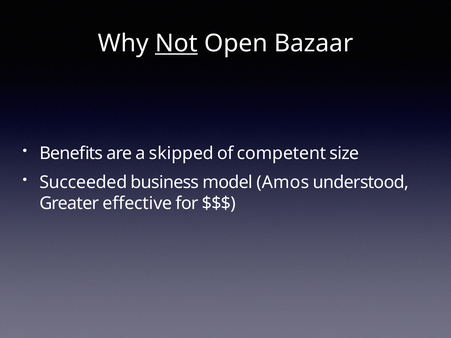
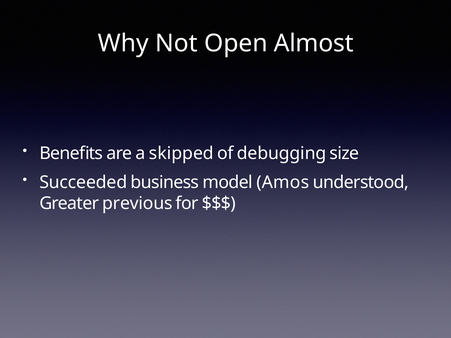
Not underline: present -> none (176, 43)
Bazaar: Bazaar -> Almost (314, 43)
competent: competent -> debugging (282, 153)
effective: effective -> previous (137, 204)
